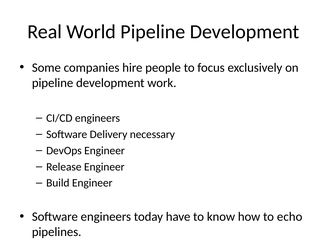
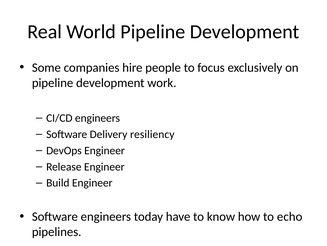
necessary: necessary -> resiliency (152, 134)
